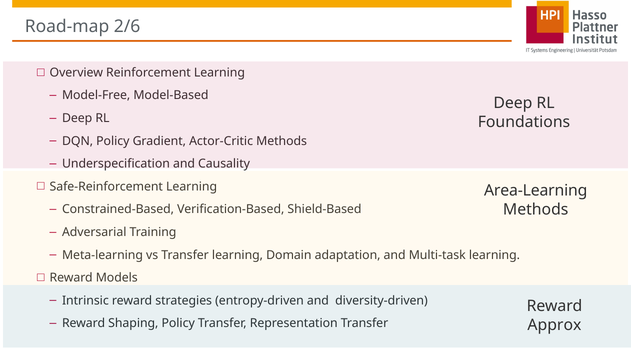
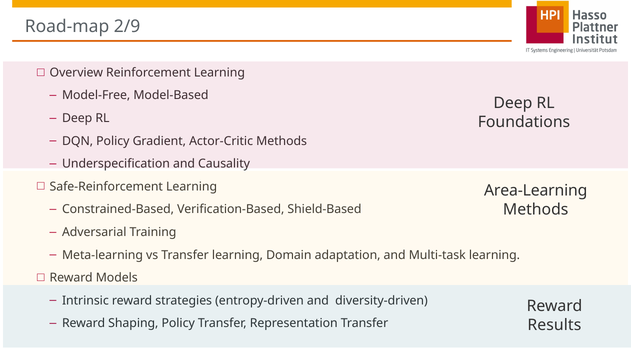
2/6: 2/6 -> 2/9 (127, 27)
Approx: Approx -> Results (554, 325)
